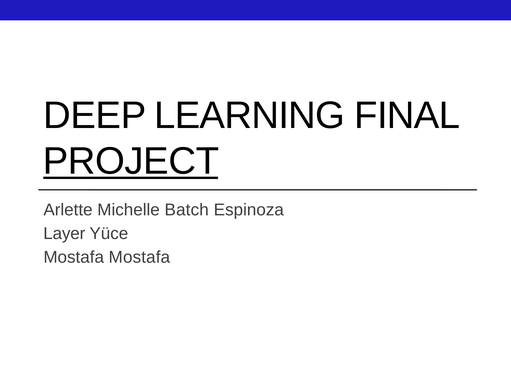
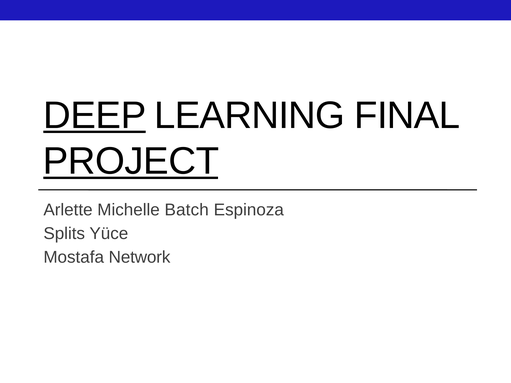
DEEP underline: none -> present (95, 115)
Layer: Layer -> Splits (64, 234)
Mostafa Mostafa: Mostafa -> Network (140, 258)
